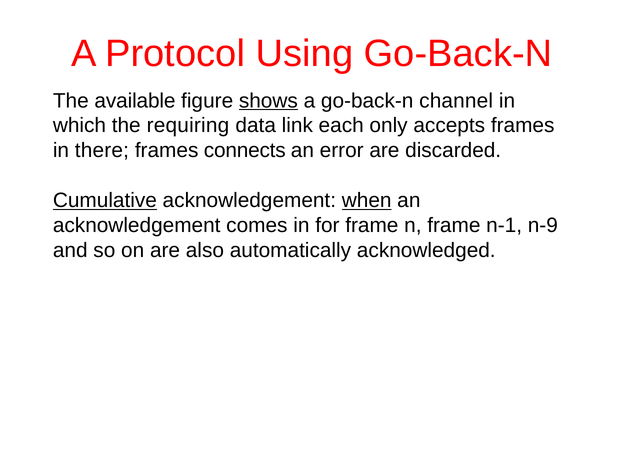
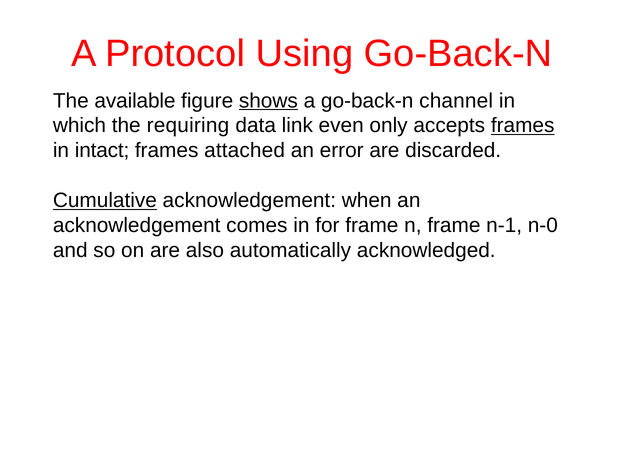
each: each -> even (341, 126)
frames underline: none -> present (523, 126)
there: there -> intact (102, 151)
connects: connects -> attached (245, 151)
when underline: present -> none (367, 200)
n-9: n-9 -> n-0 (543, 225)
